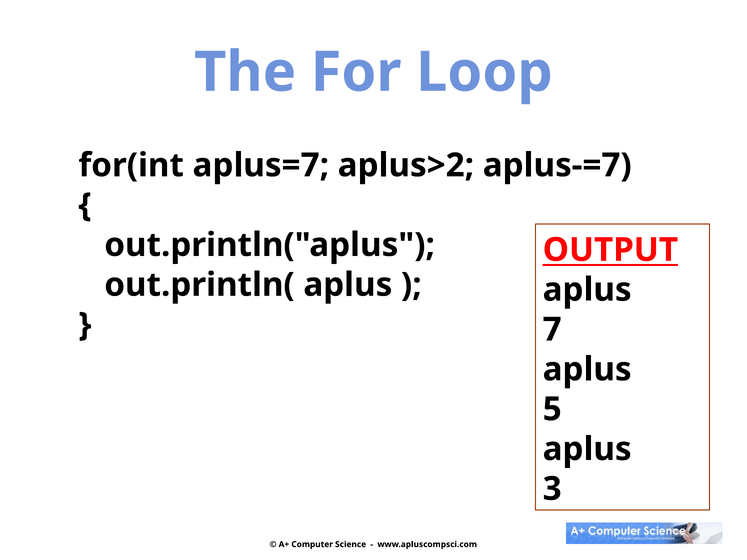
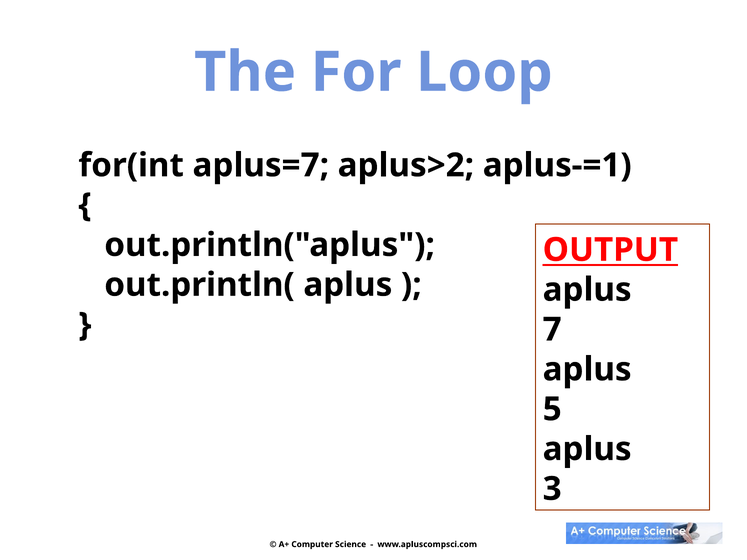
aplus-=7: aplus-=7 -> aplus-=1 (557, 165)
